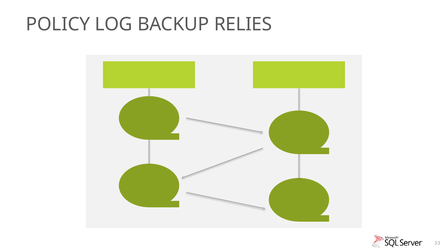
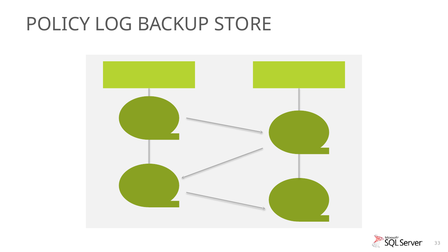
RELIES: RELIES -> STORE (243, 24)
